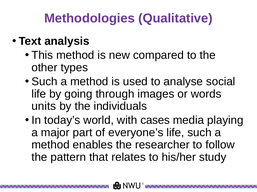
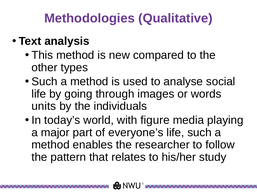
cases: cases -> figure (155, 121)
